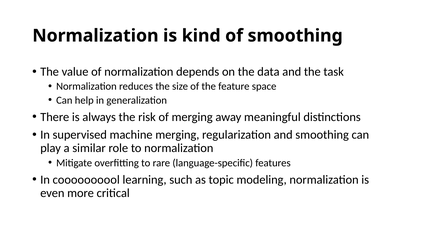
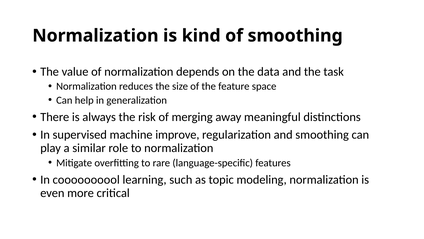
machine merging: merging -> improve (177, 135)
